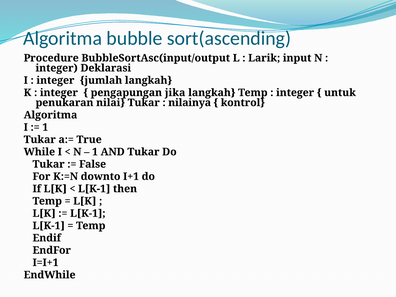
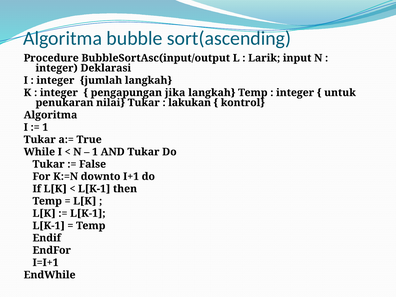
nilainya: nilainya -> lakukan (190, 103)
